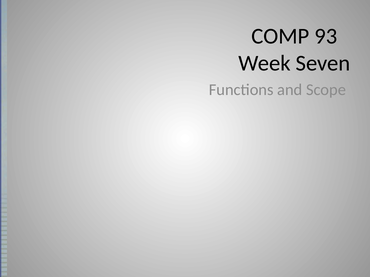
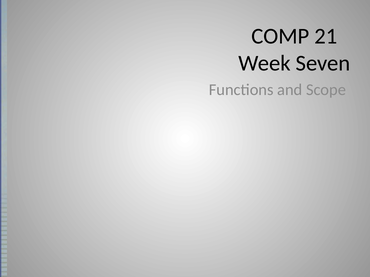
93: 93 -> 21 (326, 36)
